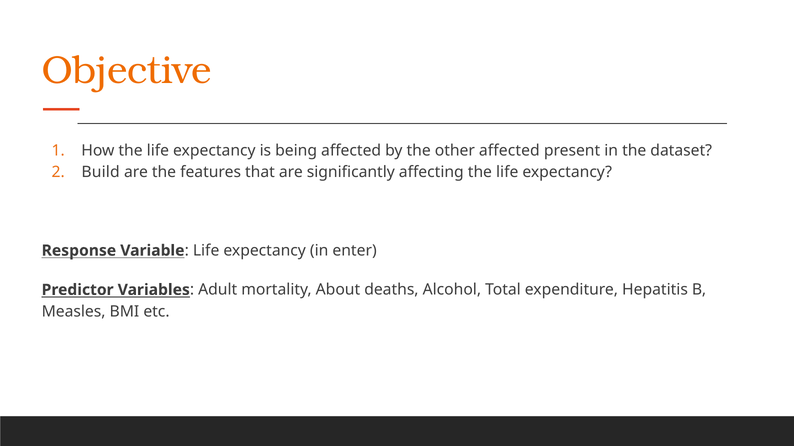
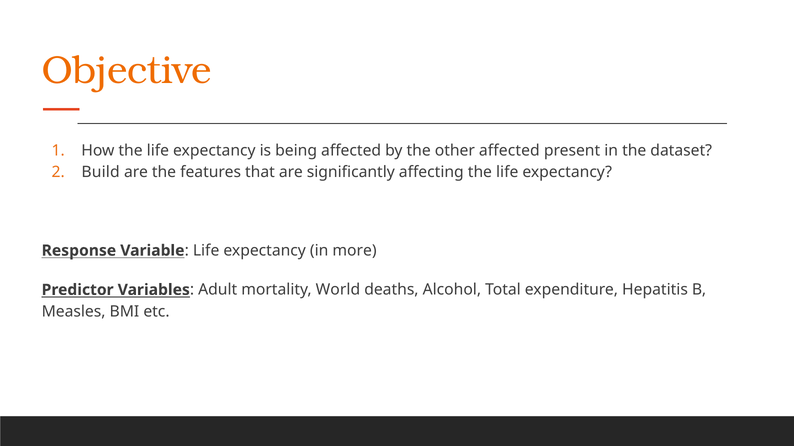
enter: enter -> more (355, 251)
About: About -> World (338, 290)
